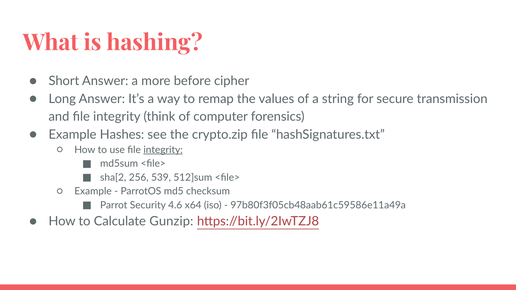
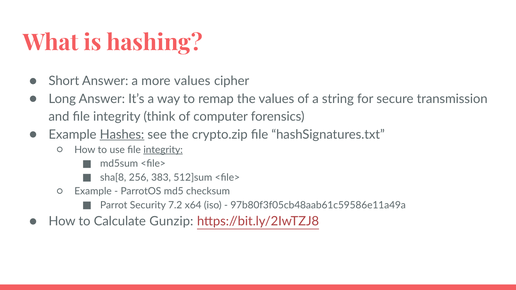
more before: before -> values (192, 81)
Hashes underline: none -> present (122, 135)
sha[2: sha[2 -> sha[8 (113, 178)
539: 539 -> 383 (161, 178)
4.6: 4.6 -> 7.2 (175, 205)
